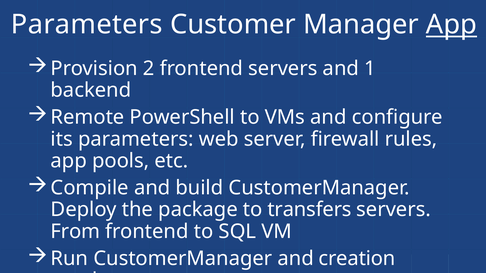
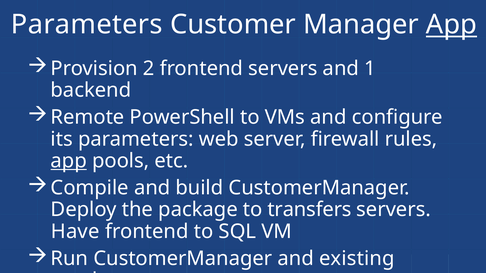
app underline: none -> present (69, 161)
From: From -> Have (75, 232)
creation: creation -> existing (357, 259)
